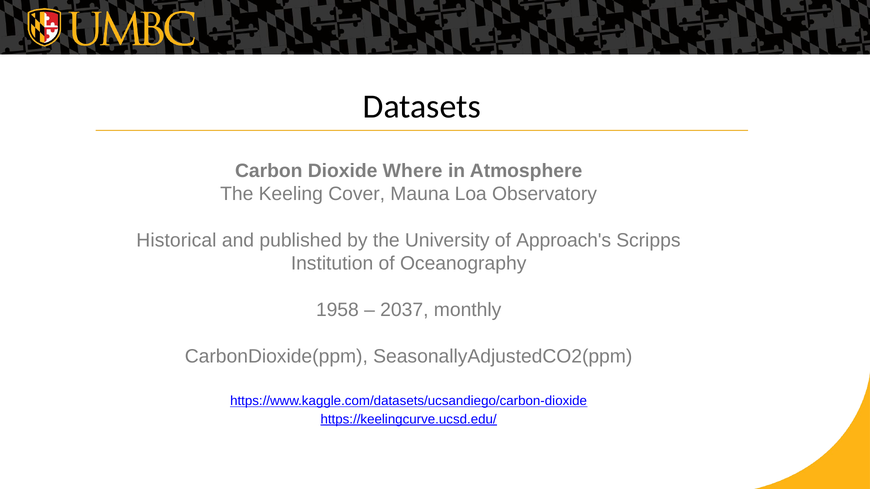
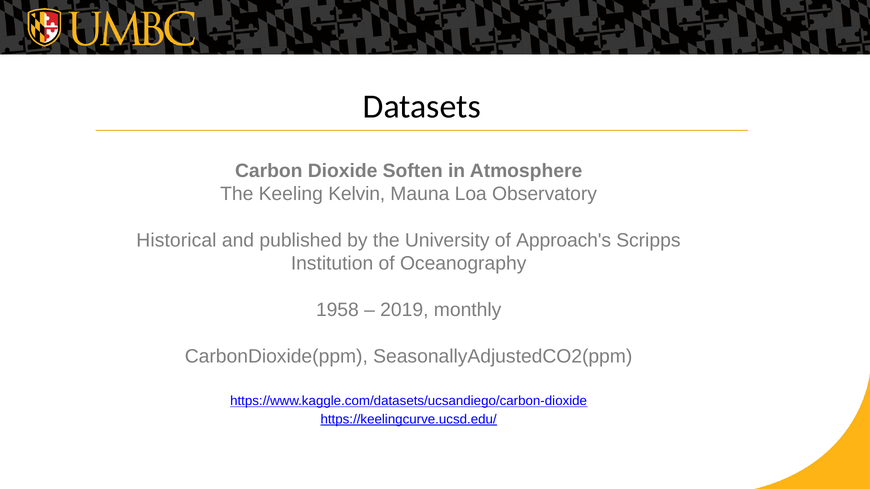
Where: Where -> Soften (413, 171)
Cover: Cover -> Kelvin (357, 194)
2037: 2037 -> 2019 (404, 310)
